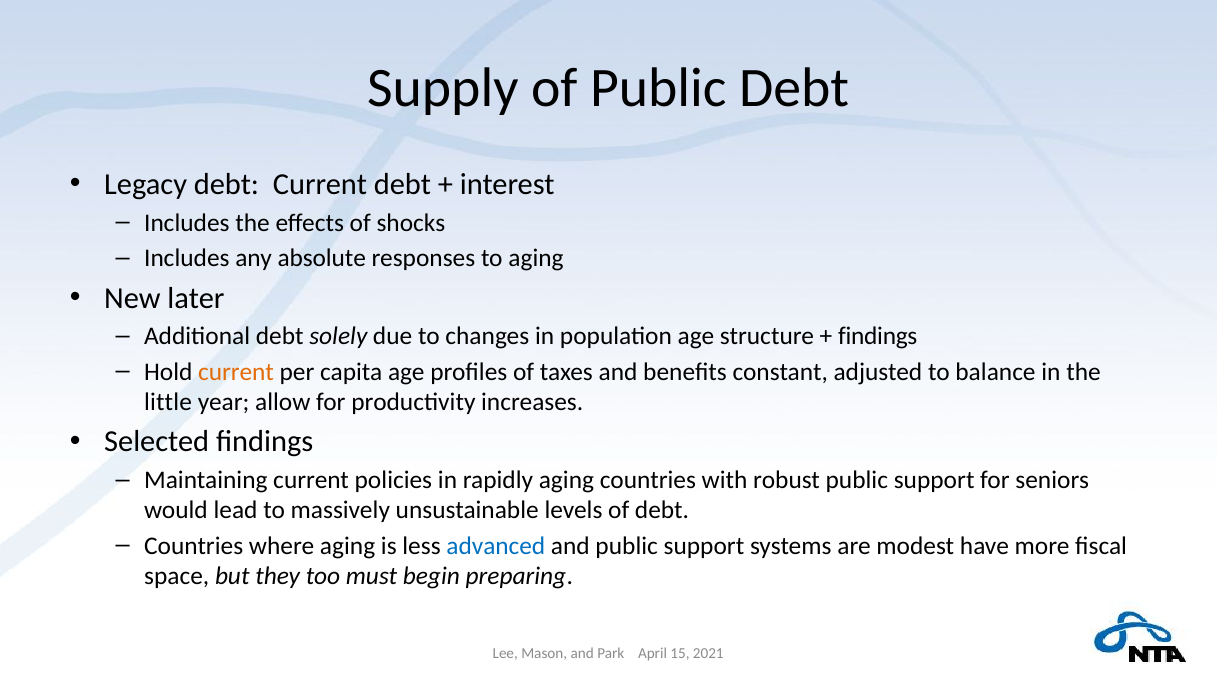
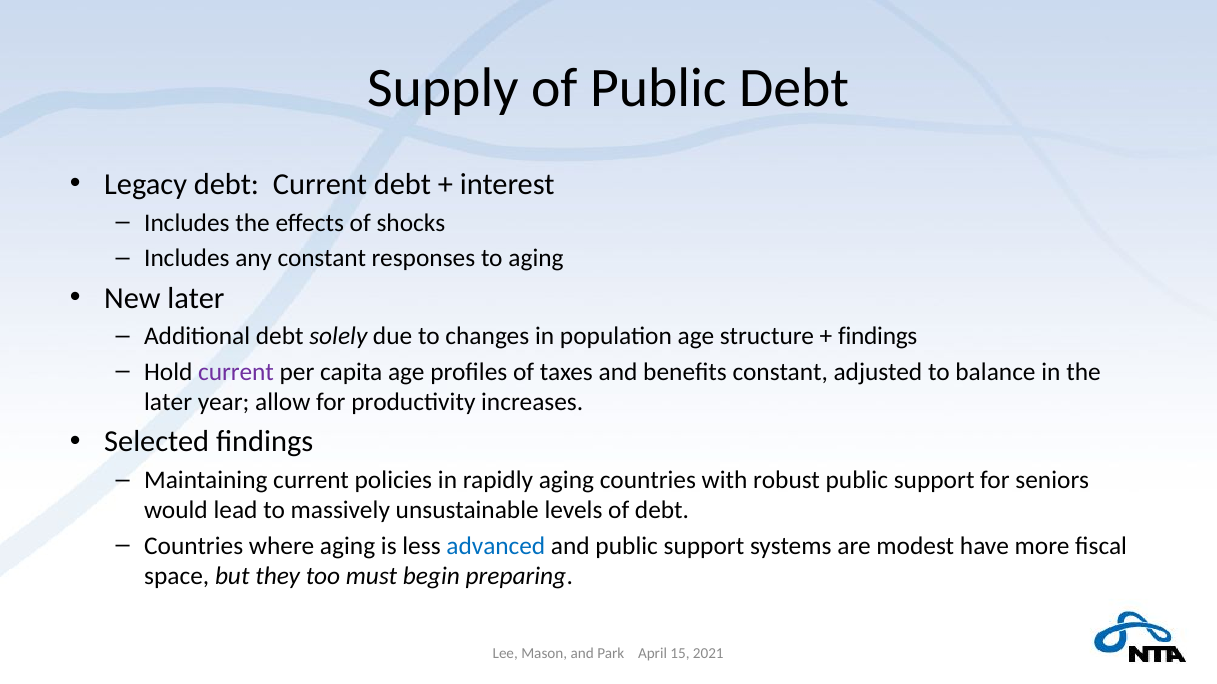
any absolute: absolute -> constant (322, 258)
current colour: orange -> purple (236, 372)
little: little -> later (168, 402)
